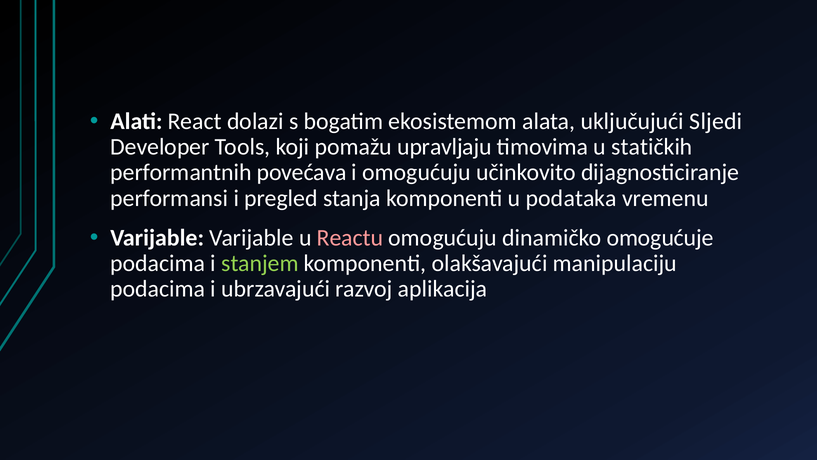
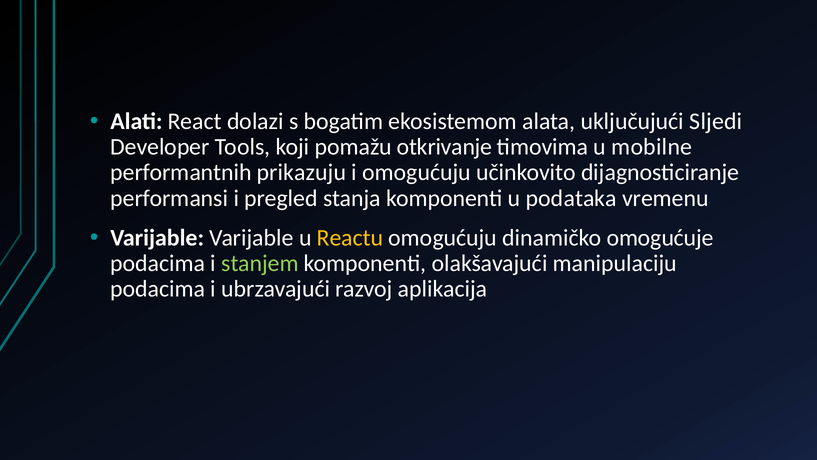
upravljaju: upravljaju -> otkrivanje (445, 147)
statičkih: statičkih -> mobilne (652, 147)
povećava: povećava -> prikazuju (301, 173)
Reactu colour: pink -> yellow (350, 238)
